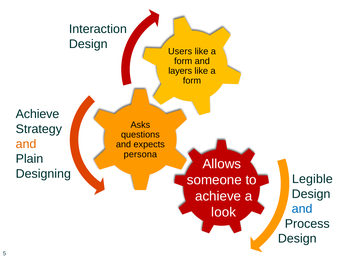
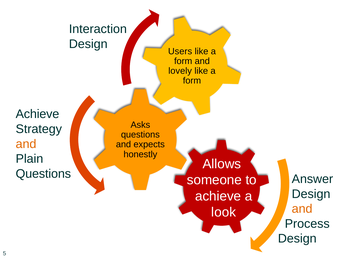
layers: layers -> lovely (180, 71)
persona: persona -> honestly (140, 154)
Designing: Designing -> Questions (43, 174)
Legible: Legible -> Answer (312, 179)
and colour: blue -> orange (302, 209)
